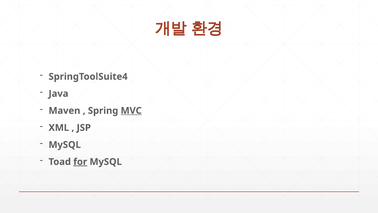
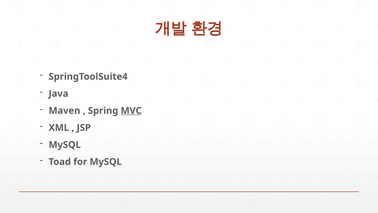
for underline: present -> none (80, 162)
